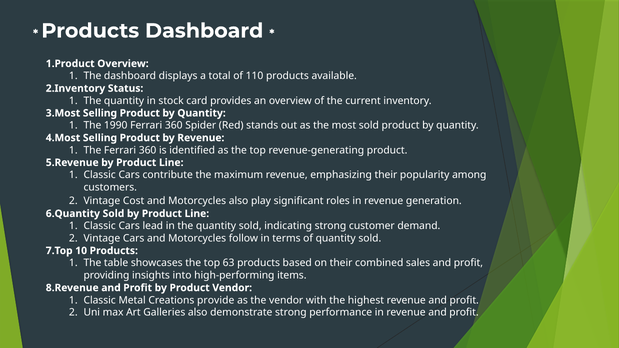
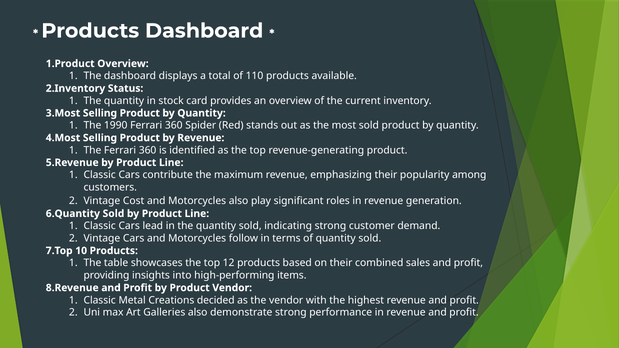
63: 63 -> 12 (229, 263)
provide: provide -> decided (216, 300)
